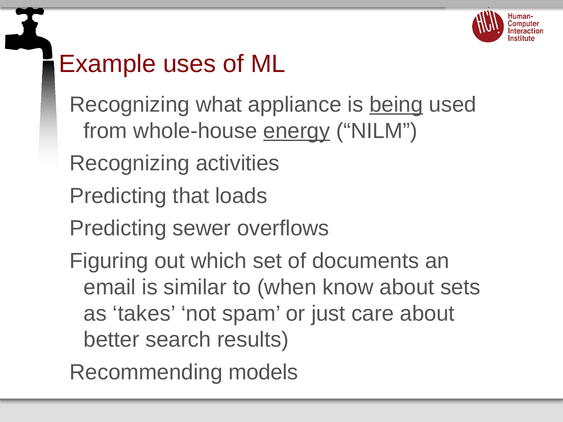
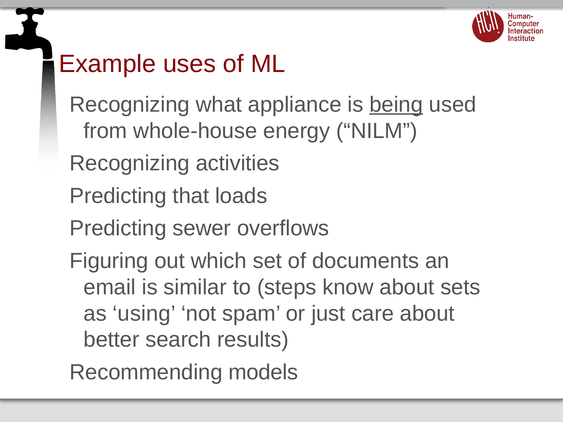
energy underline: present -> none (297, 131)
when: when -> steps (287, 287)
takes: takes -> using (144, 314)
